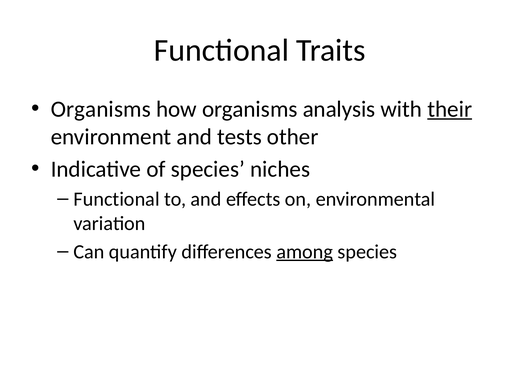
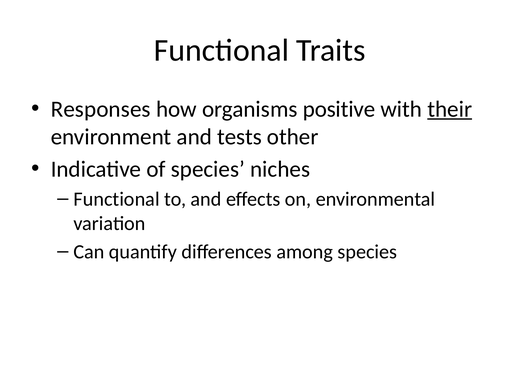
Organisms: Organisms -> Responses (101, 109)
analysis: analysis -> positive (339, 109)
among underline: present -> none (305, 252)
